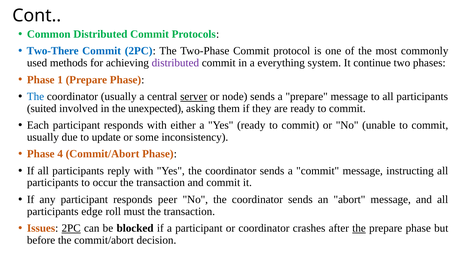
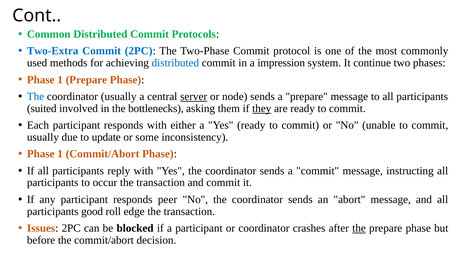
Two-There: Two-There -> Two-Extra (53, 51)
distributed colour: purple -> blue (175, 63)
everything: everything -> impression (281, 63)
unexpected: unexpected -> bottlenecks (156, 108)
they underline: none -> present (262, 108)
4: 4 -> 1 (60, 154)
edge: edge -> good (92, 211)
must: must -> edge (134, 211)
2PC underline: present -> none (71, 228)
